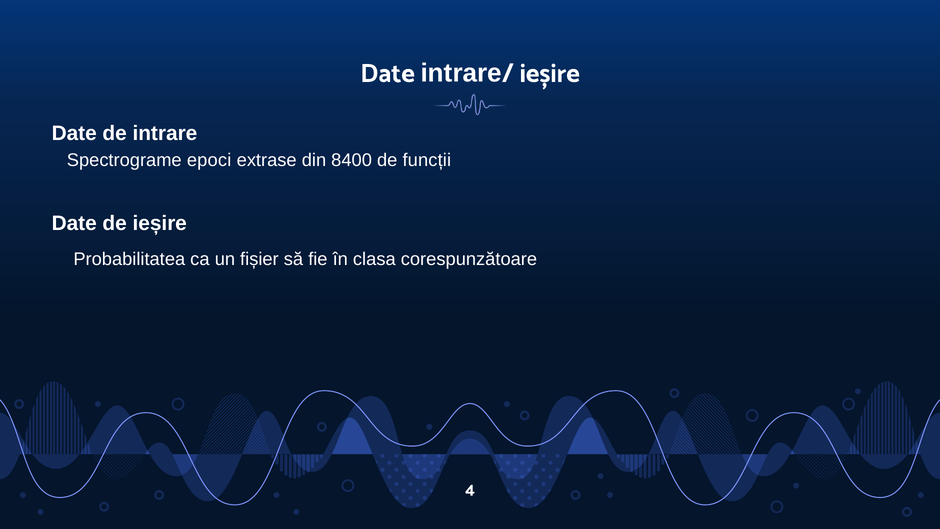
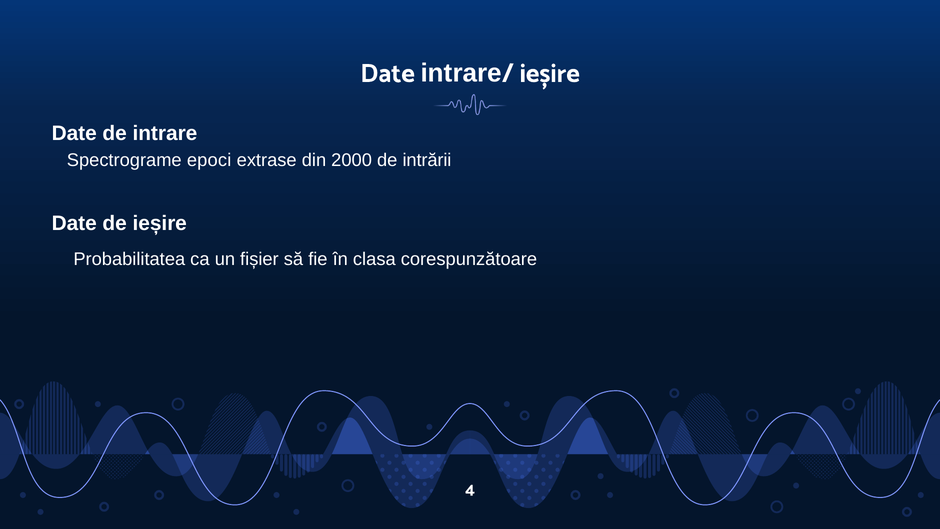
8400: 8400 -> 2000 (352, 160)
funcții: funcții -> intrării (427, 160)
